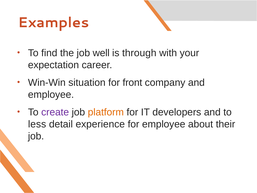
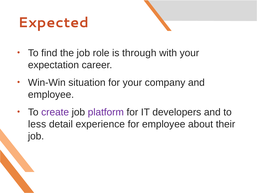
Examples: Examples -> Expected (53, 22)
well: well -> role (101, 53)
for front: front -> your (132, 83)
platform colour: orange -> purple (106, 112)
